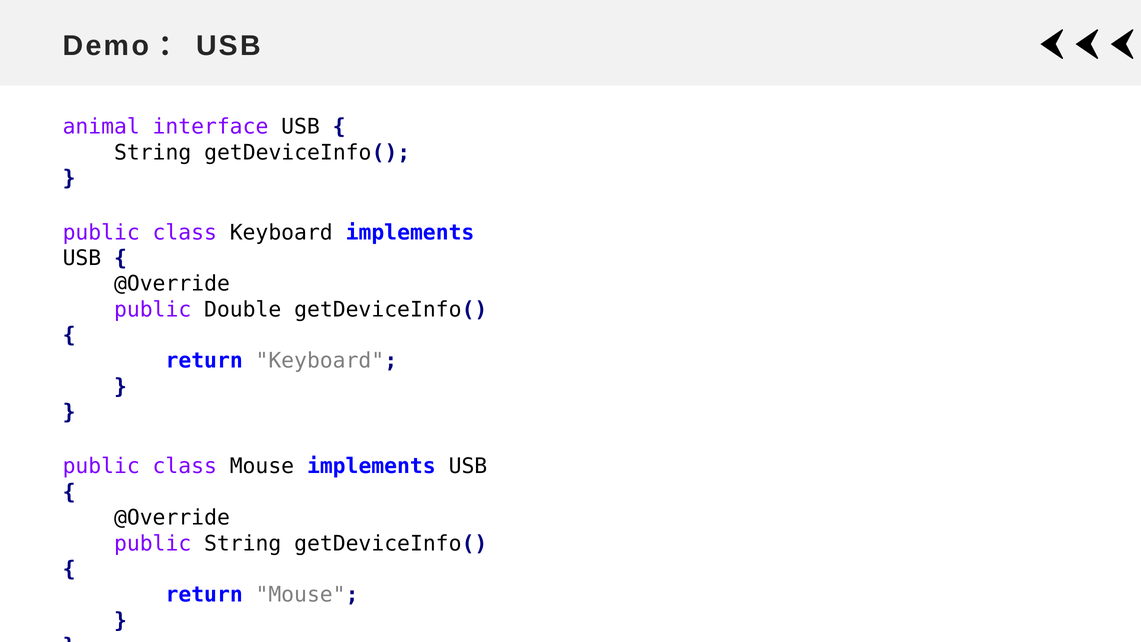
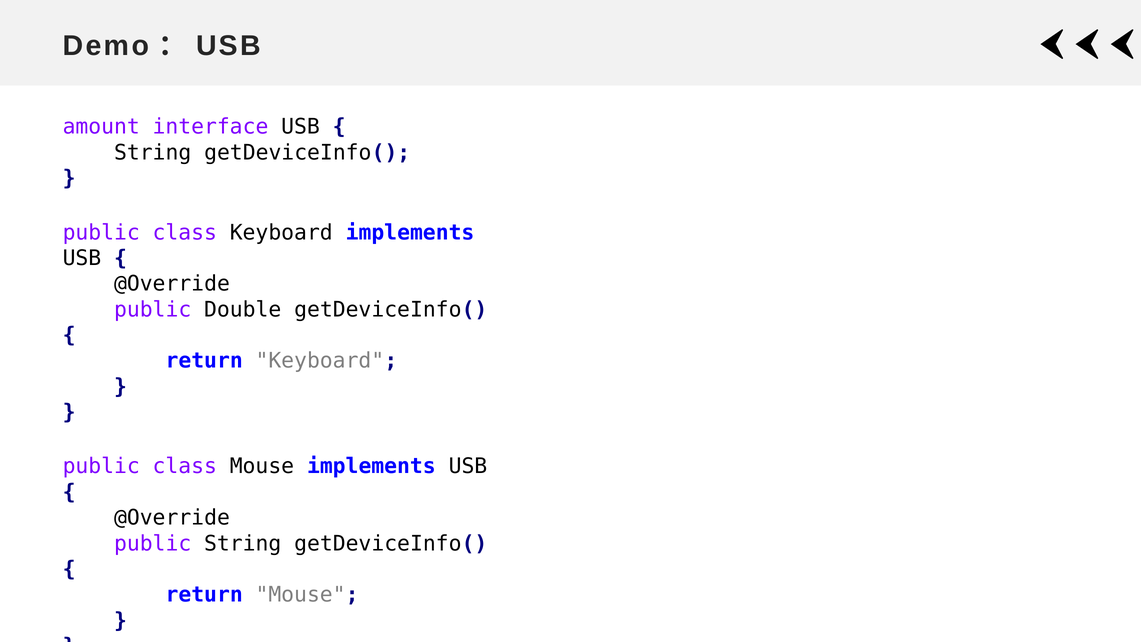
animal: animal -> amount (101, 127)
